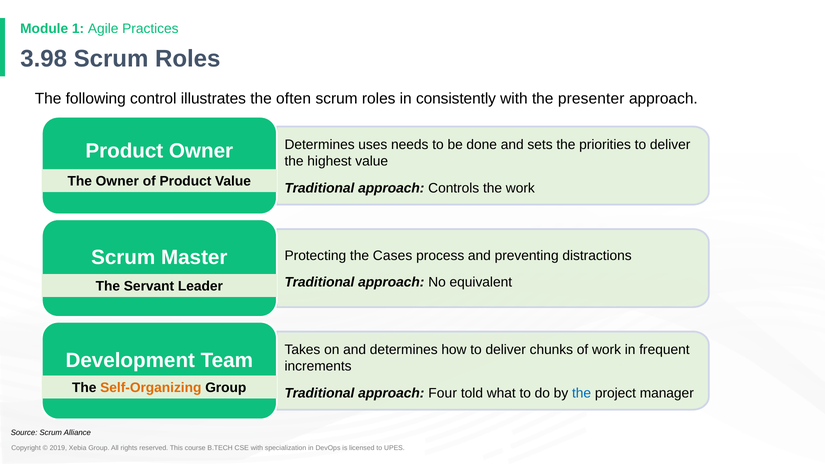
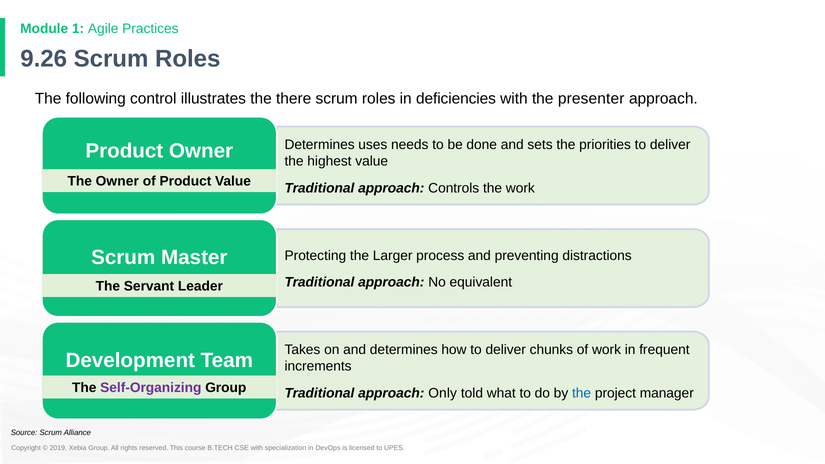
3.98: 3.98 -> 9.26 (44, 59)
often: often -> there (294, 99)
consistently: consistently -> deficiencies (456, 99)
Cases: Cases -> Larger (393, 256)
Self-Organizing colour: orange -> purple (151, 388)
Four: Four -> Only (443, 393)
